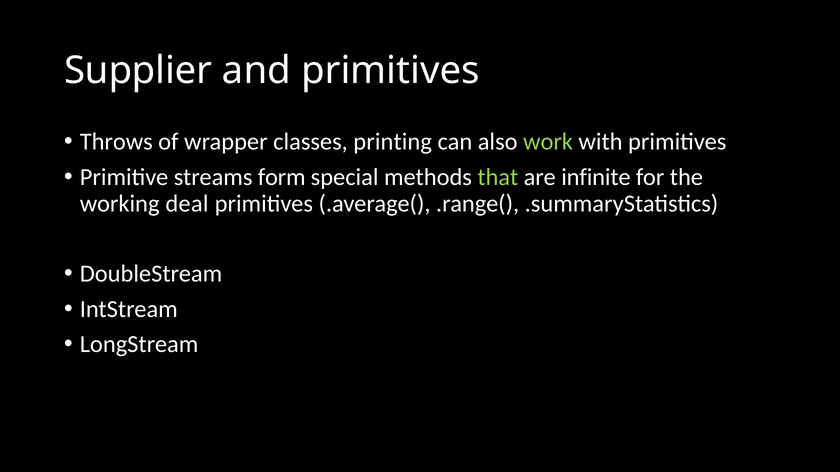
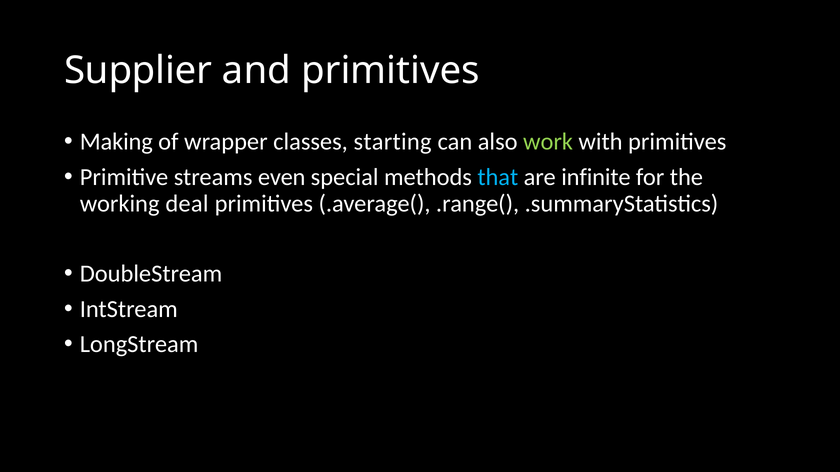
Throws: Throws -> Making (116, 142)
printing: printing -> starting (393, 142)
form: form -> even (282, 177)
that colour: light green -> light blue (498, 177)
